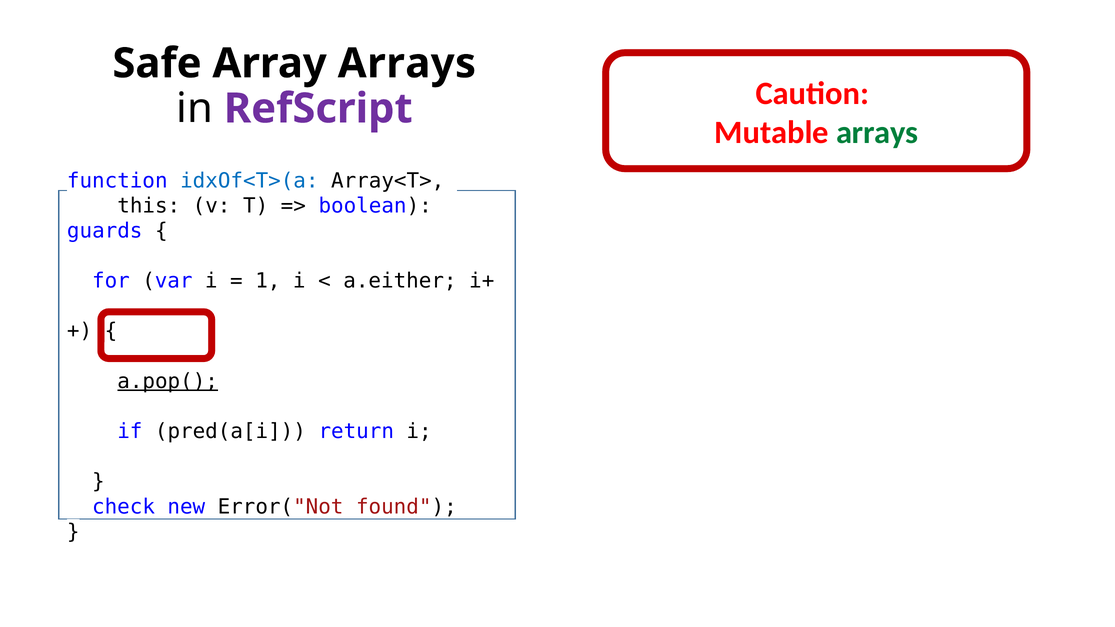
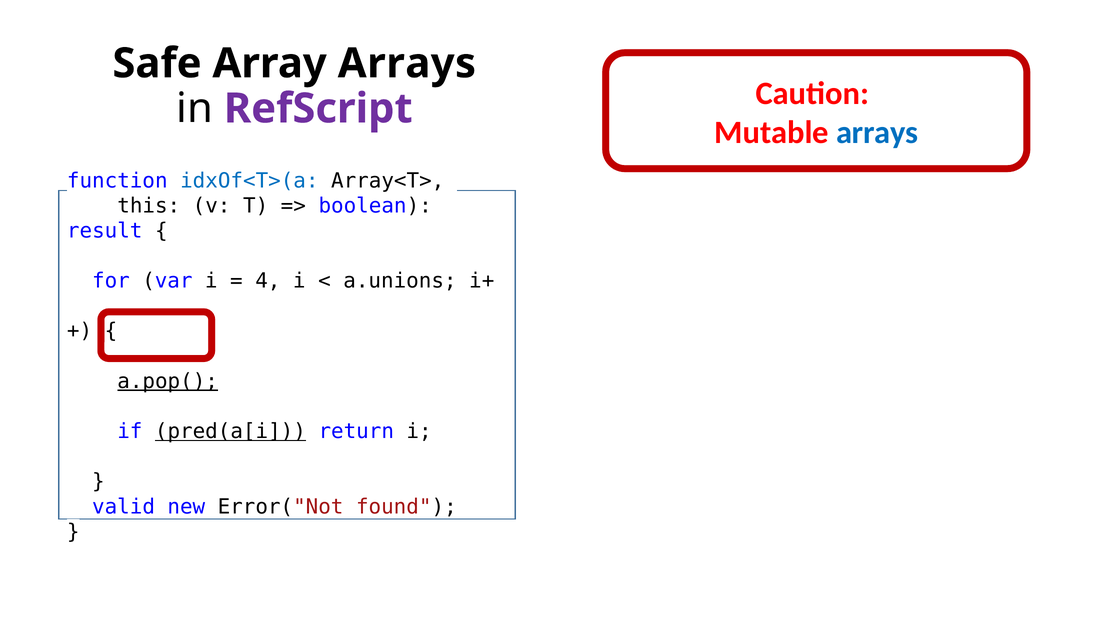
arrays colour: green -> blue (877, 132)
guards: guards -> result (105, 231)
1: 1 -> 4 (268, 281)
a.either: a.either -> a.unions (400, 281)
pred(a[i underline: none -> present (230, 432)
check: check -> valid (124, 507)
